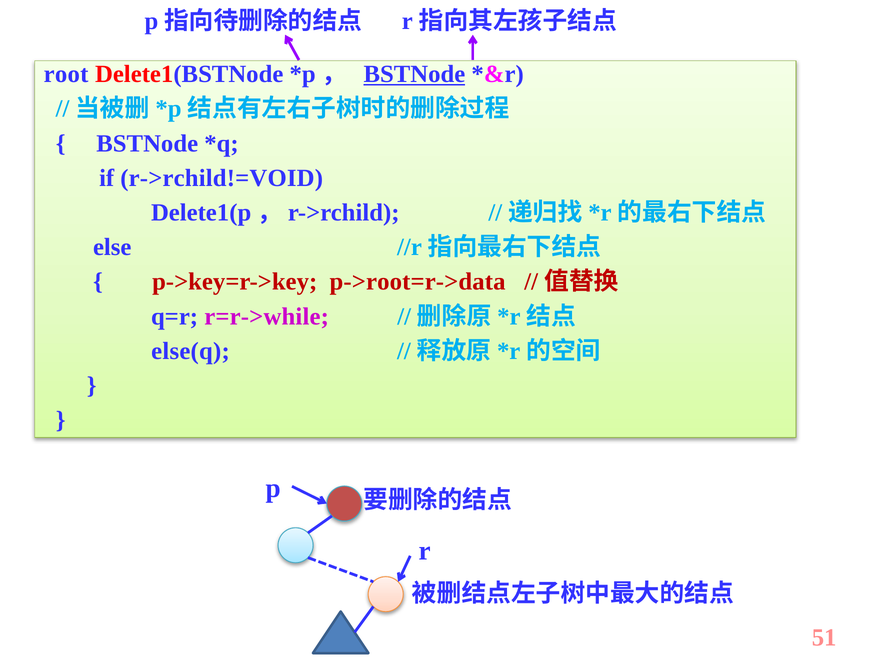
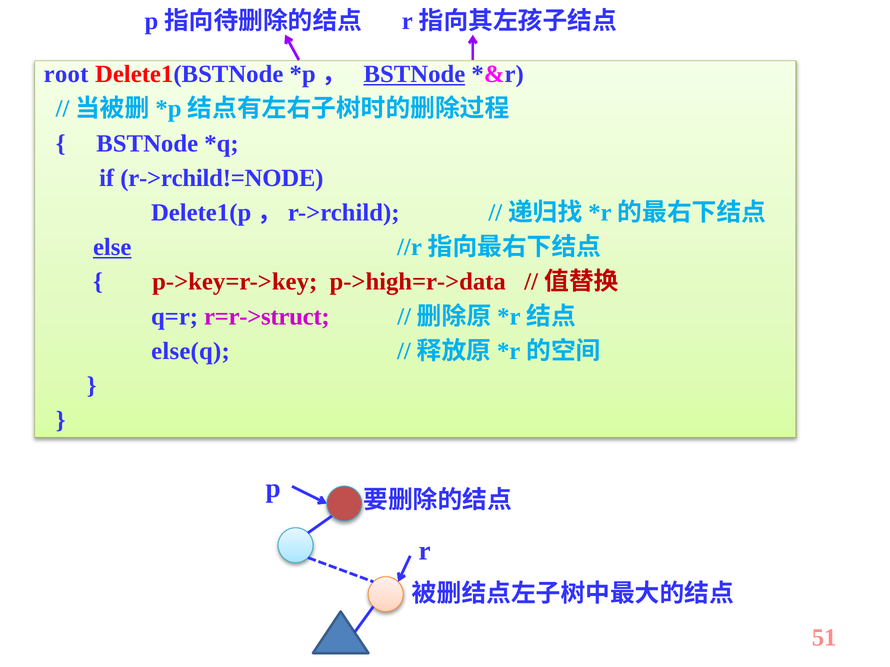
r->rchild!=VOID: r->rchild!=VOID -> r->rchild!=NODE (222, 178)
else underline: none -> present (112, 247)
p->root=r->data: p->root=r->data -> p->high=r->data (418, 282)
r=r->while: r=r->while -> r=r->struct (267, 317)
